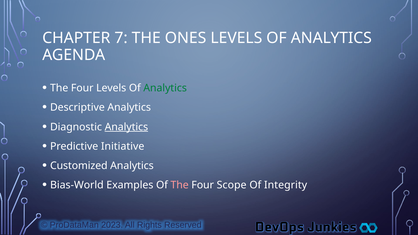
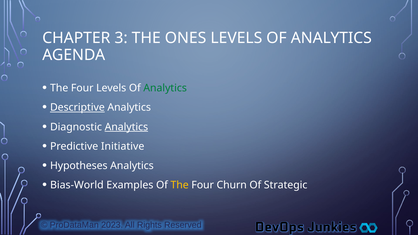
7: 7 -> 3 (121, 38)
Descriptive underline: none -> present (77, 108)
Customized: Customized -> Hypotheses (79, 166)
The colour: pink -> yellow (180, 185)
Scope: Scope -> Churn (232, 185)
Integrity: Integrity -> Strategic (286, 185)
